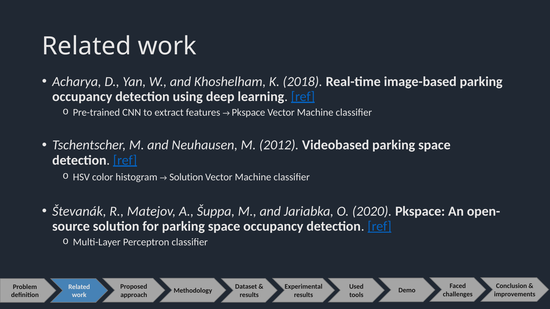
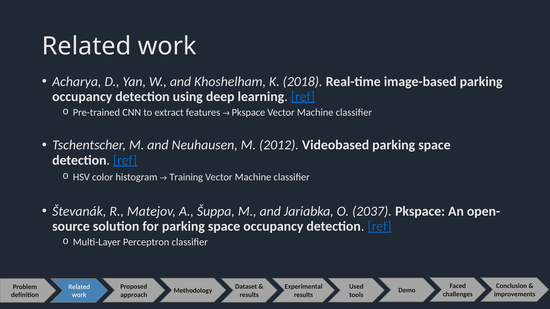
Solution: Solution -> Training (186, 177)
2020: 2020 -> 2037 (372, 211)
